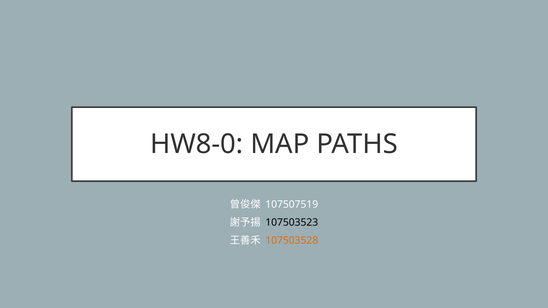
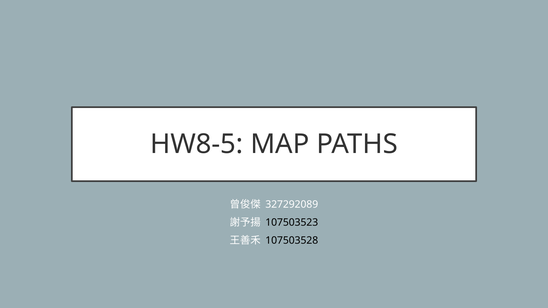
HW8-0: HW8-0 -> HW8-5 (197, 144)
107507519: 107507519 -> 327292089 (292, 205)
107503528 colour: orange -> black (292, 241)
